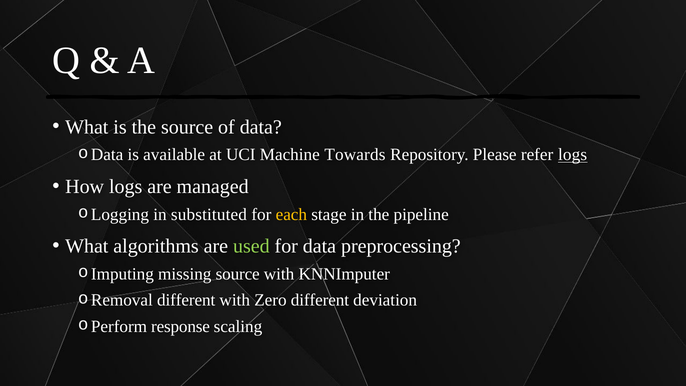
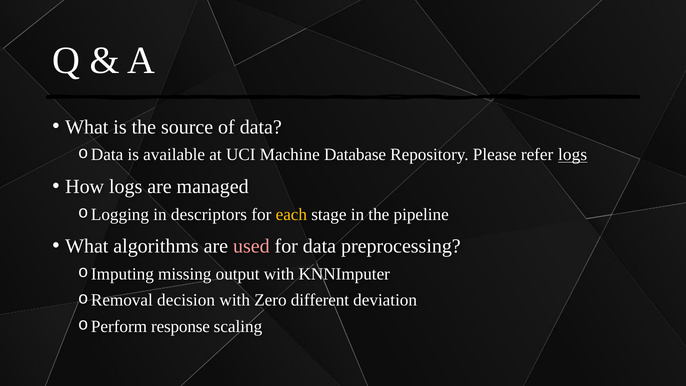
Towards: Towards -> Database (355, 155)
substituted: substituted -> descriptors (209, 214)
used colour: light green -> pink (251, 246)
missing source: source -> output (238, 274)
different: different -> decision (186, 300)
